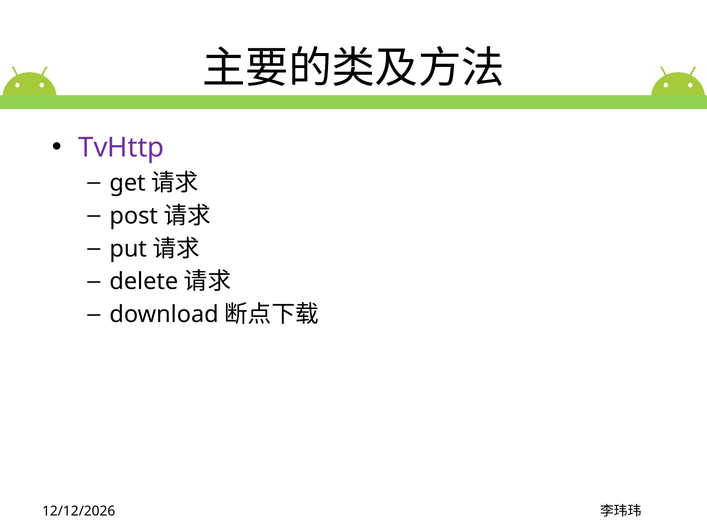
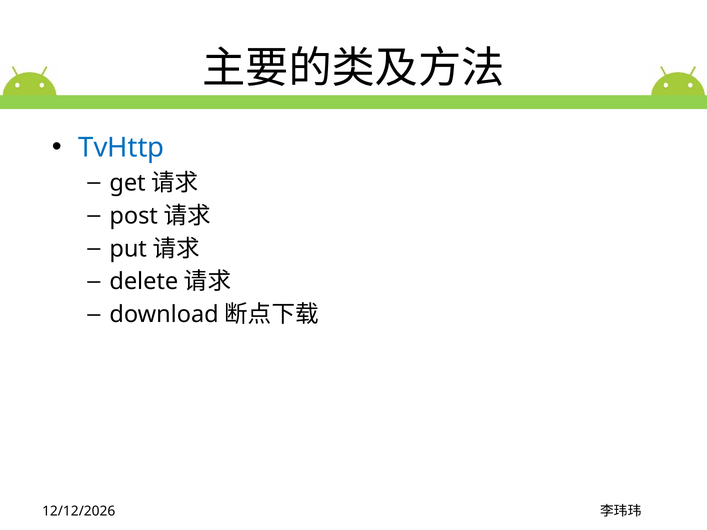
TvHttp colour: purple -> blue (121, 148)
